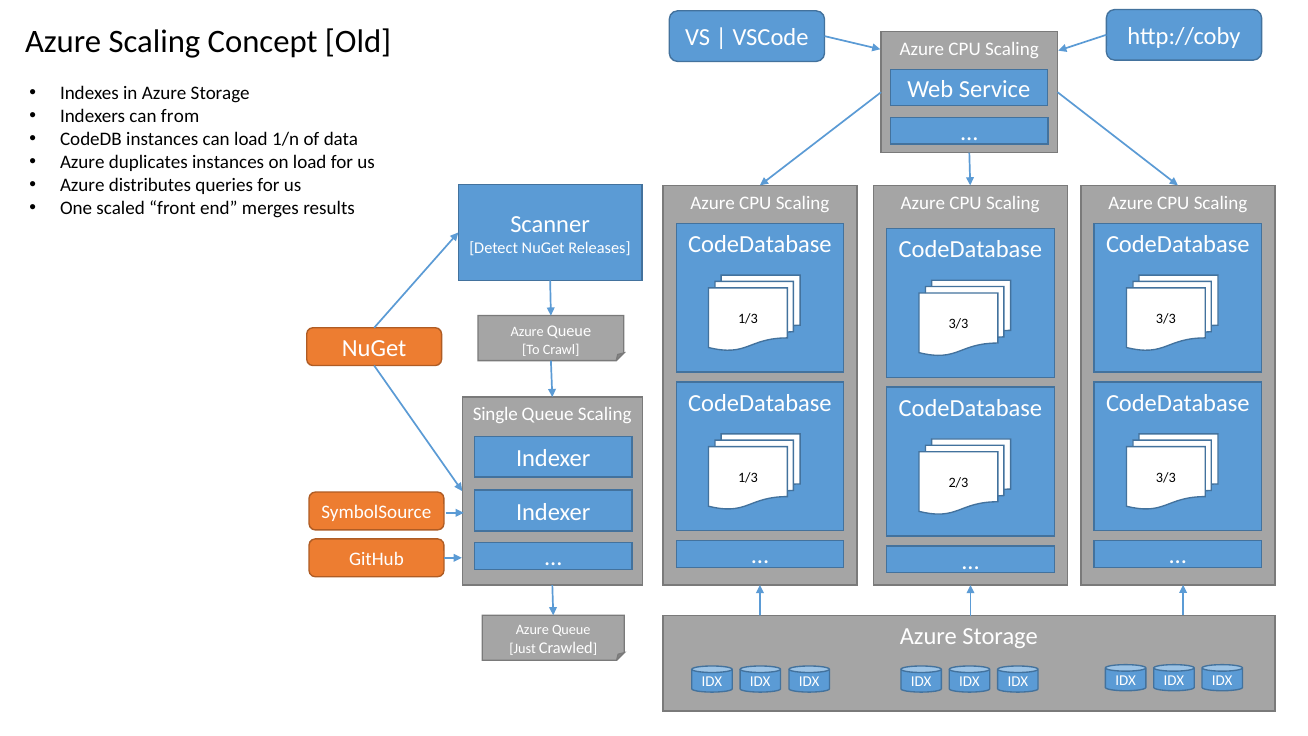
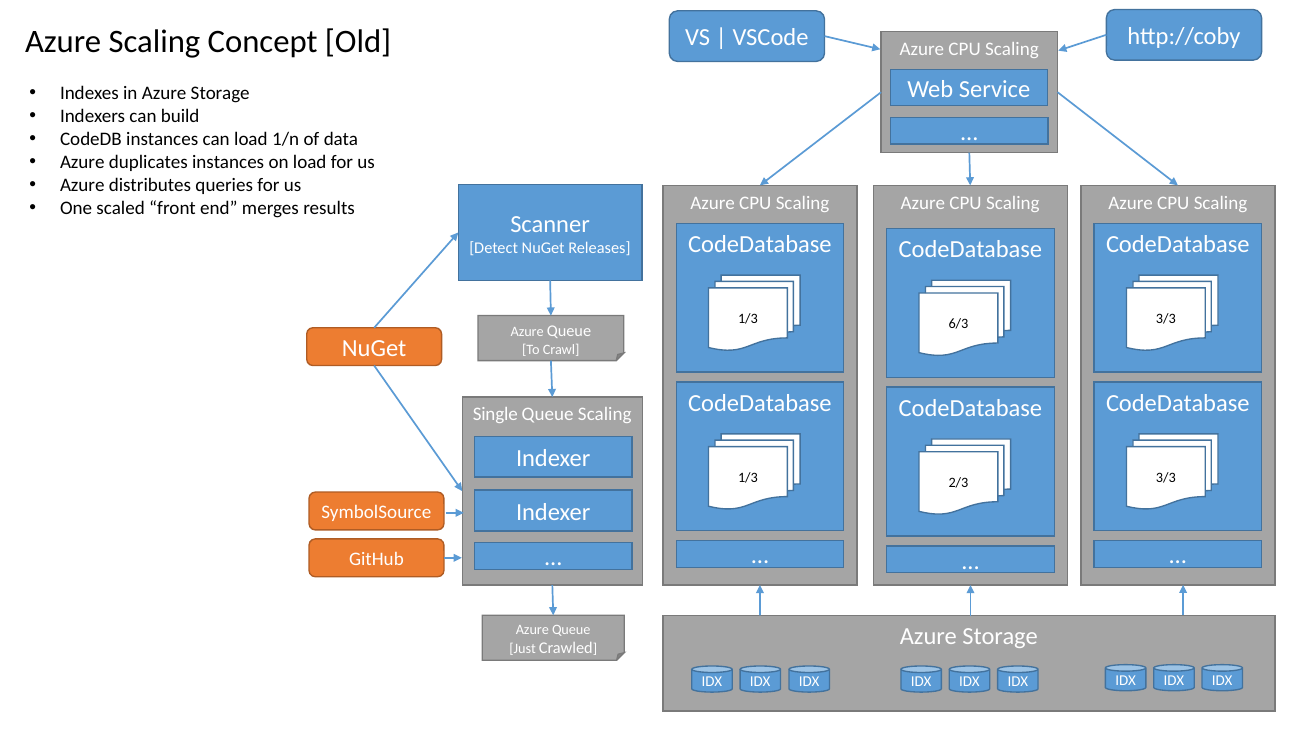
from: from -> build (180, 116)
3/3: 3/3 -> 6/3 (958, 324)
